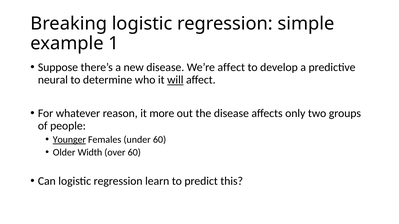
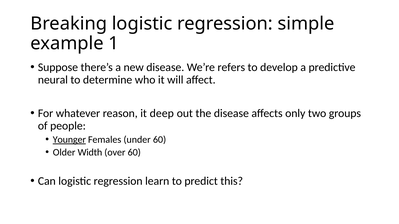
We’re affect: affect -> refers (231, 67)
will underline: present -> none (175, 80)
more: more -> deep (162, 113)
